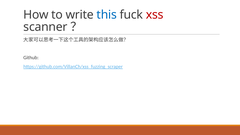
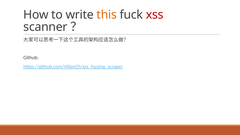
this colour: blue -> orange (107, 15)
